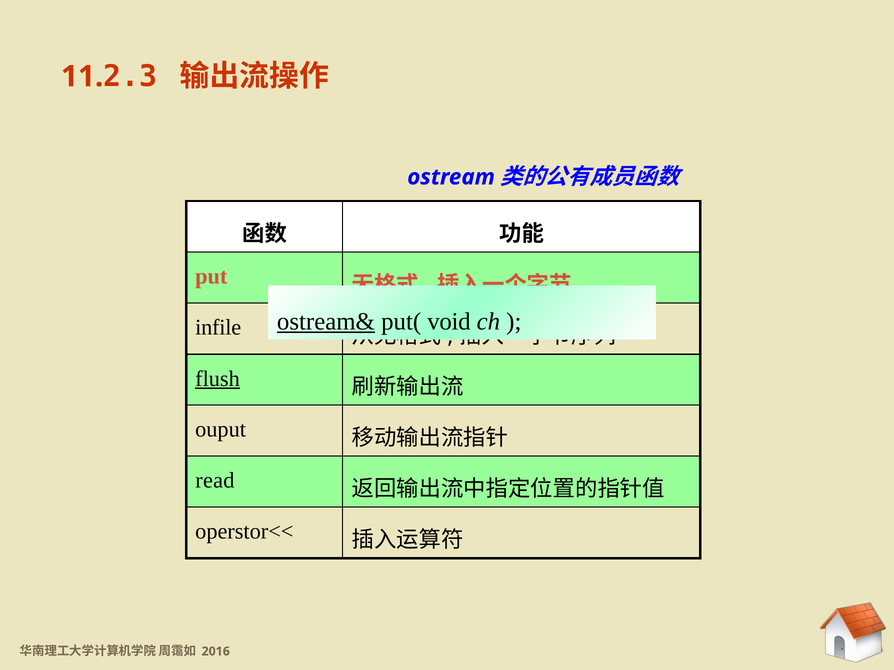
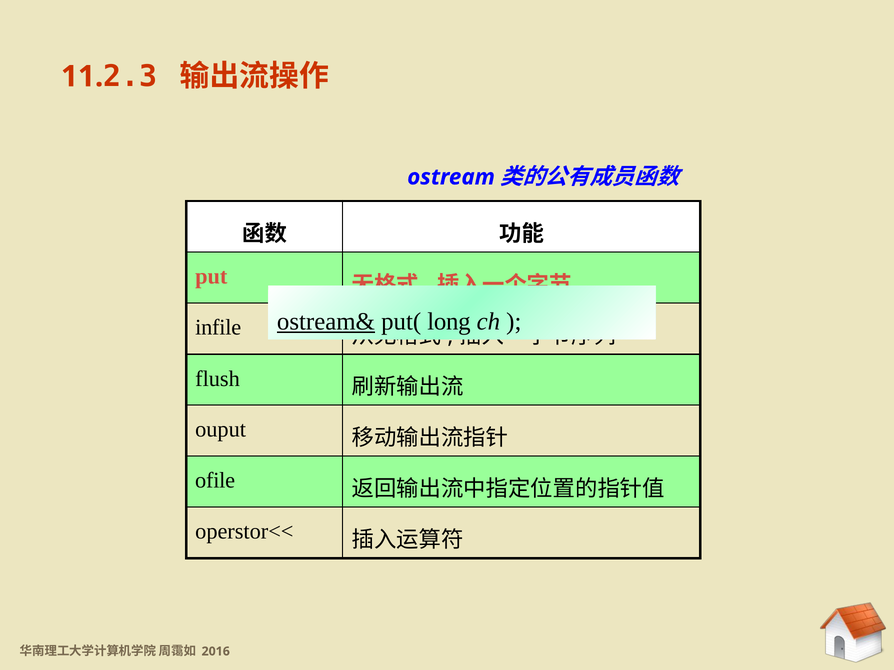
void: void -> long (449, 322)
flush underline: present -> none (218, 379)
read: read -> ofile (215, 481)
